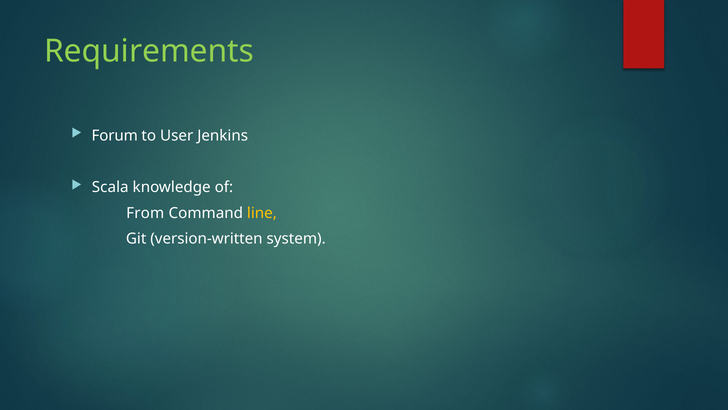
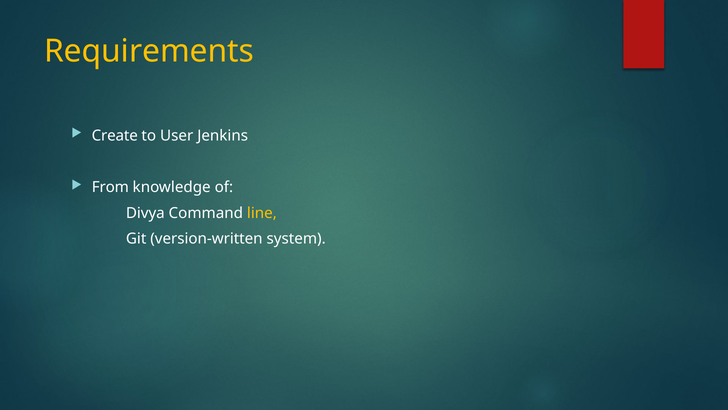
Requirements colour: light green -> yellow (149, 51)
Forum: Forum -> Create (115, 135)
Scala: Scala -> From (110, 187)
From: From -> Divya (145, 213)
